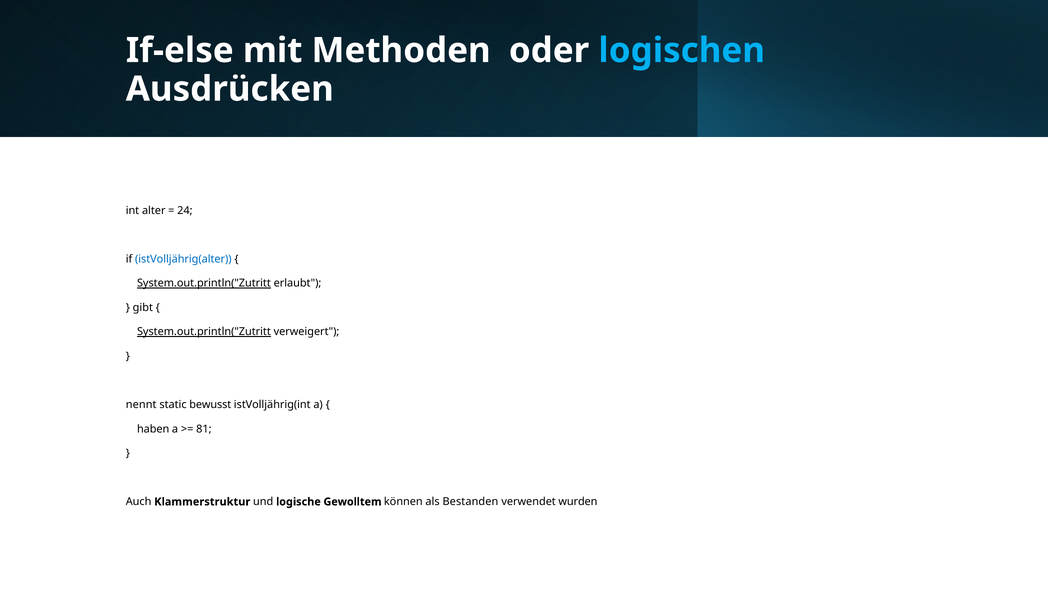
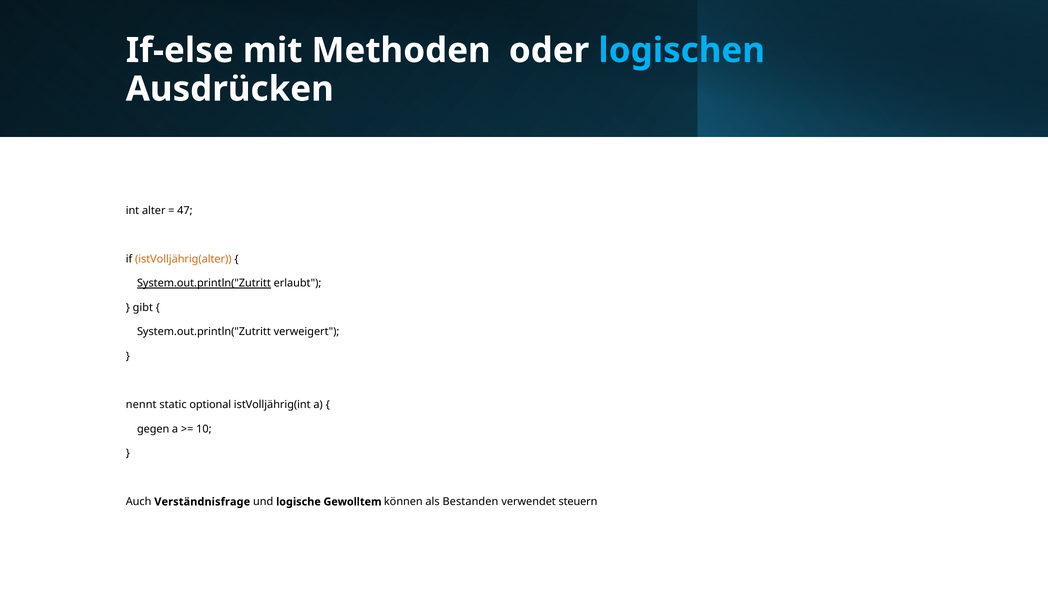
24: 24 -> 47 (185, 210)
istVolljährig(alter colour: blue -> orange (183, 259)
System.out.println("Zutritt underline: present -> none (204, 332)
bewusst: bewusst -> optional (210, 404)
haben: haben -> gegen (153, 429)
81: 81 -> 10 (204, 429)
Klammerstruktur: Klammerstruktur -> Verständnisfrage (202, 501)
wurden: wurden -> steuern (578, 501)
